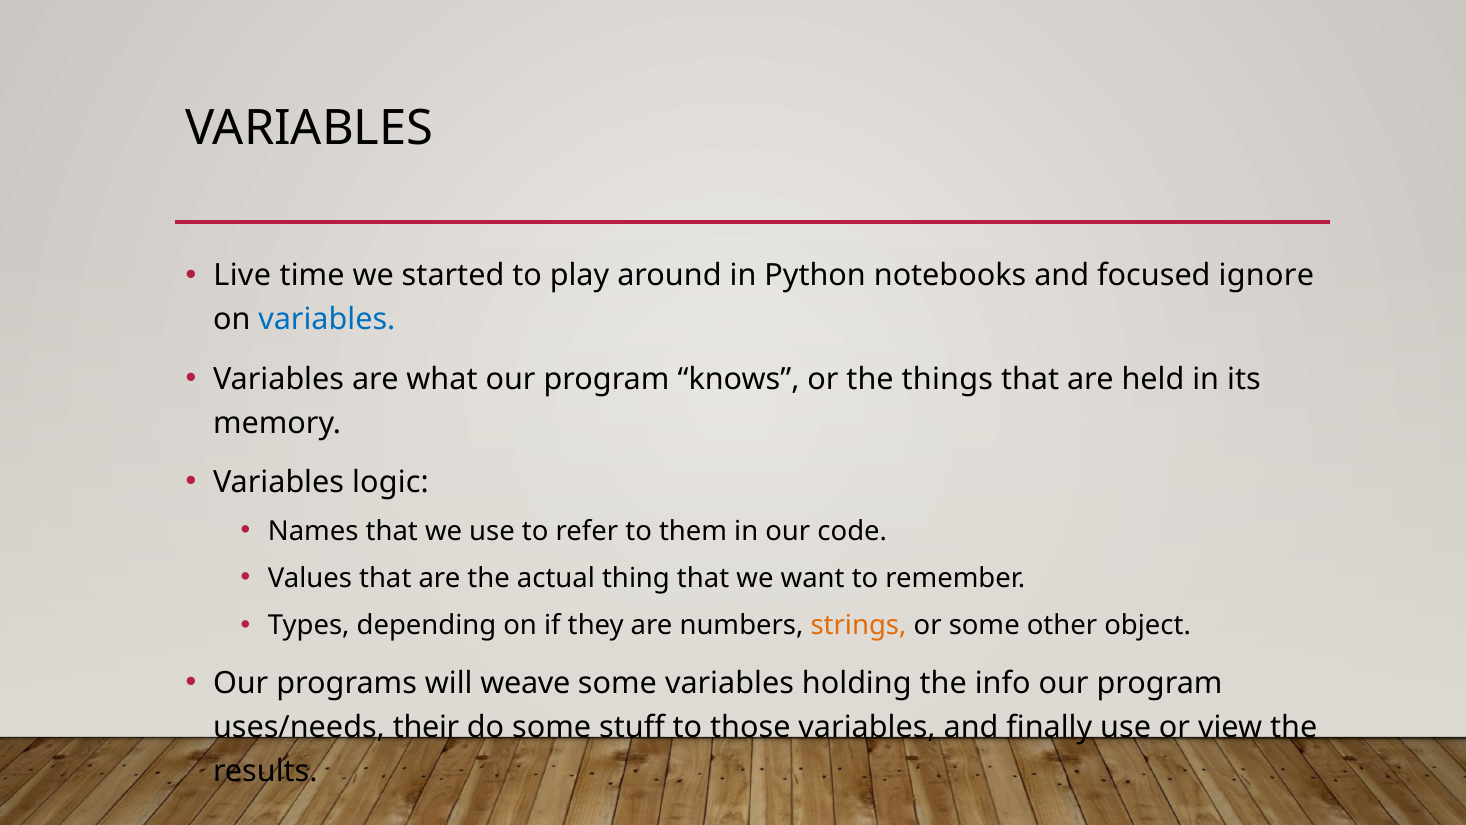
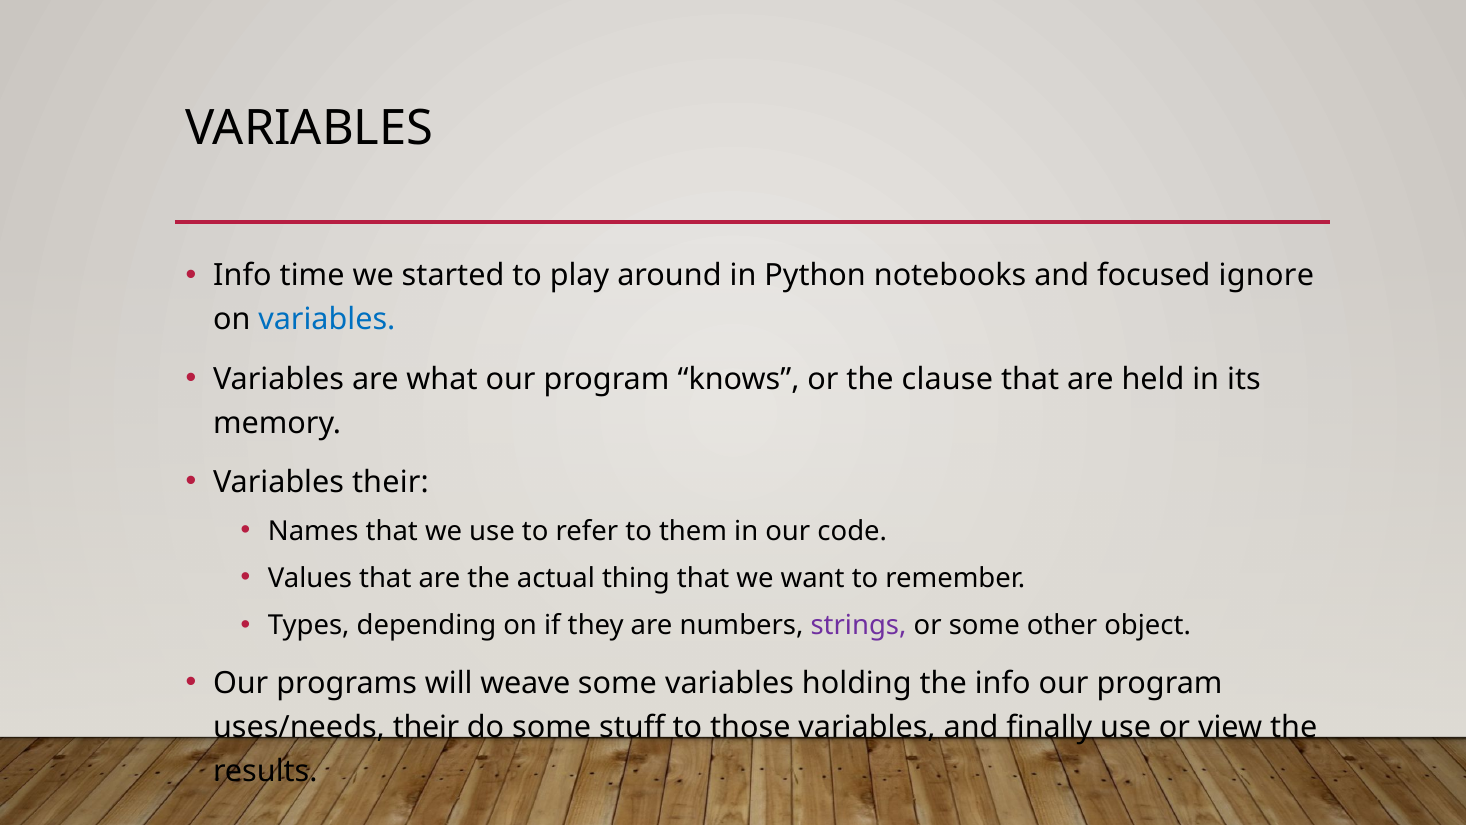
Live: Live -> Info (242, 276)
things: things -> clause (947, 379)
Variables logic: logic -> their (390, 482)
strings colour: orange -> purple (859, 625)
